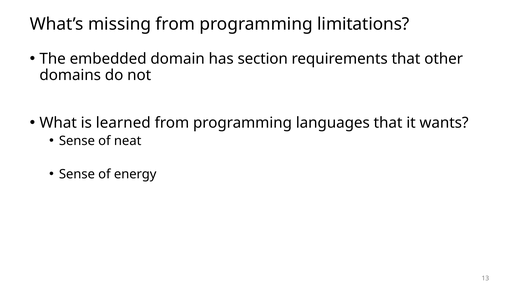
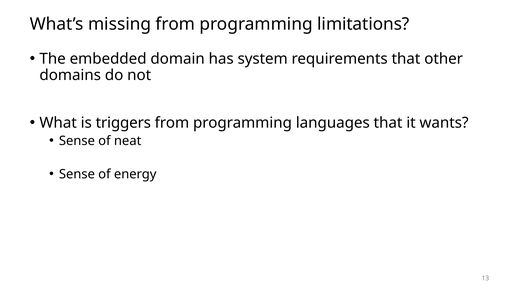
section: section -> system (263, 59)
learned: learned -> triggers (123, 123)
